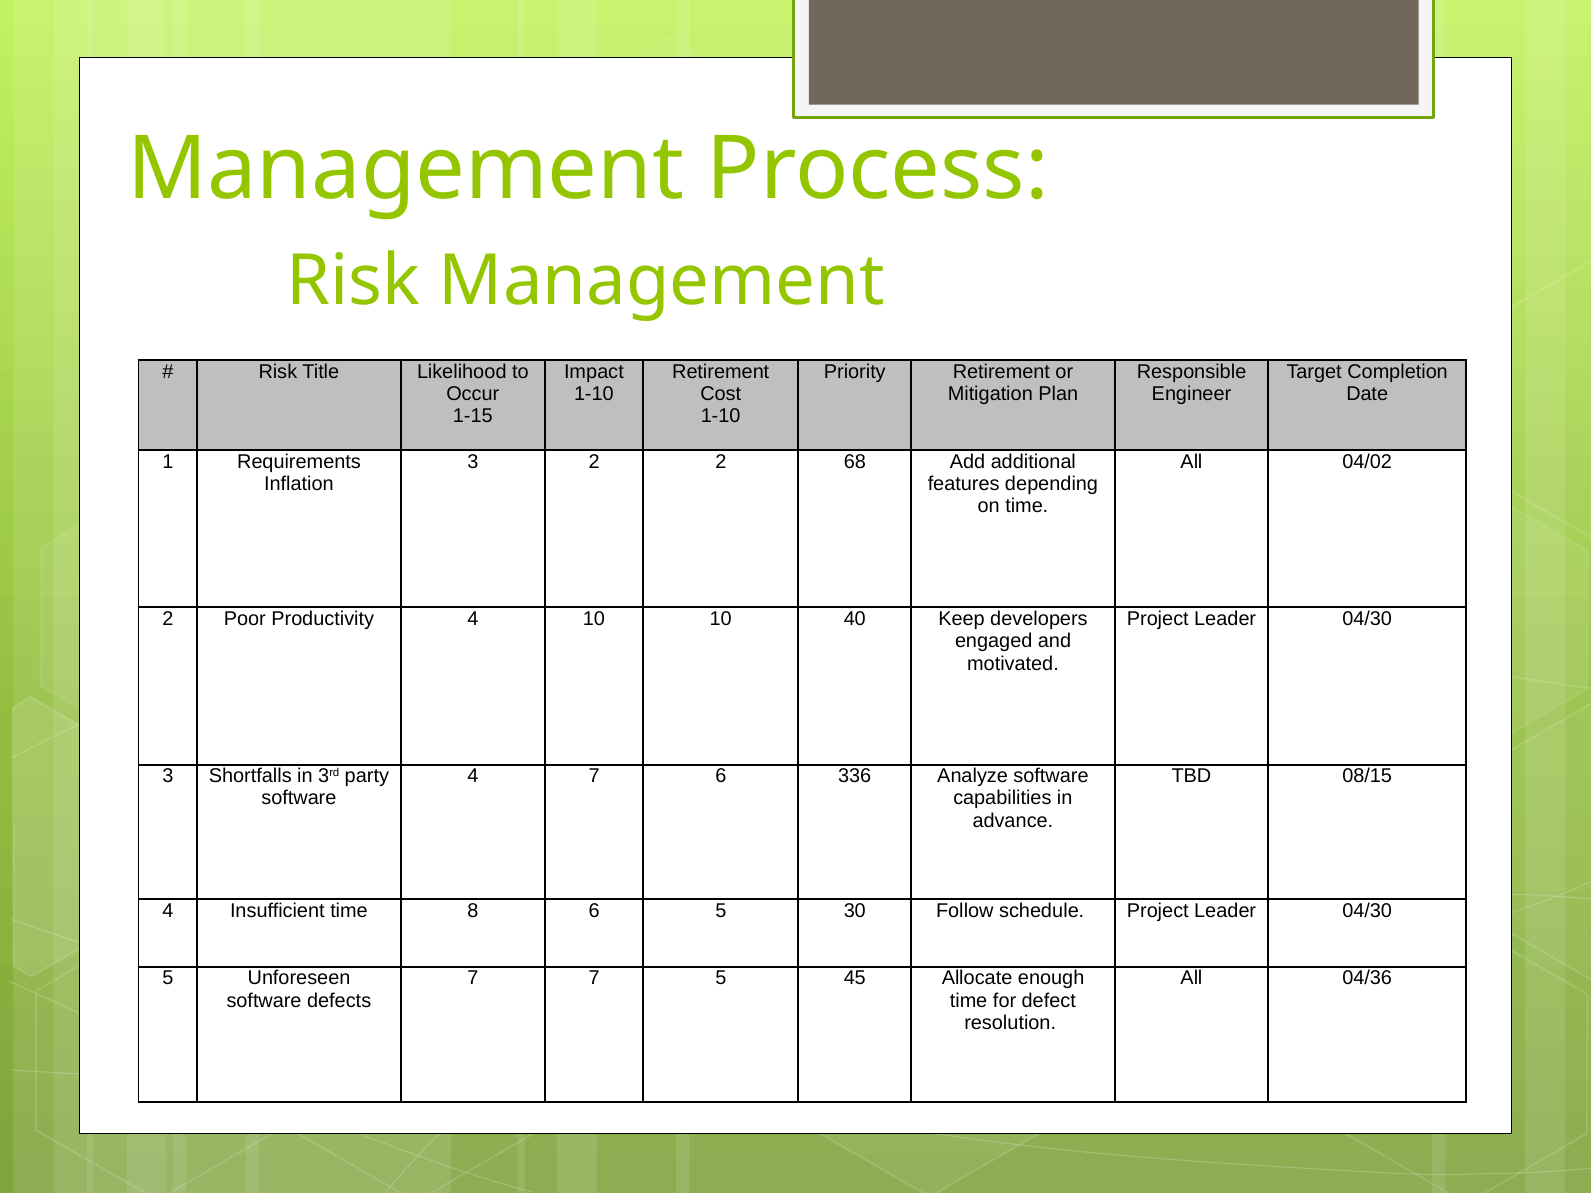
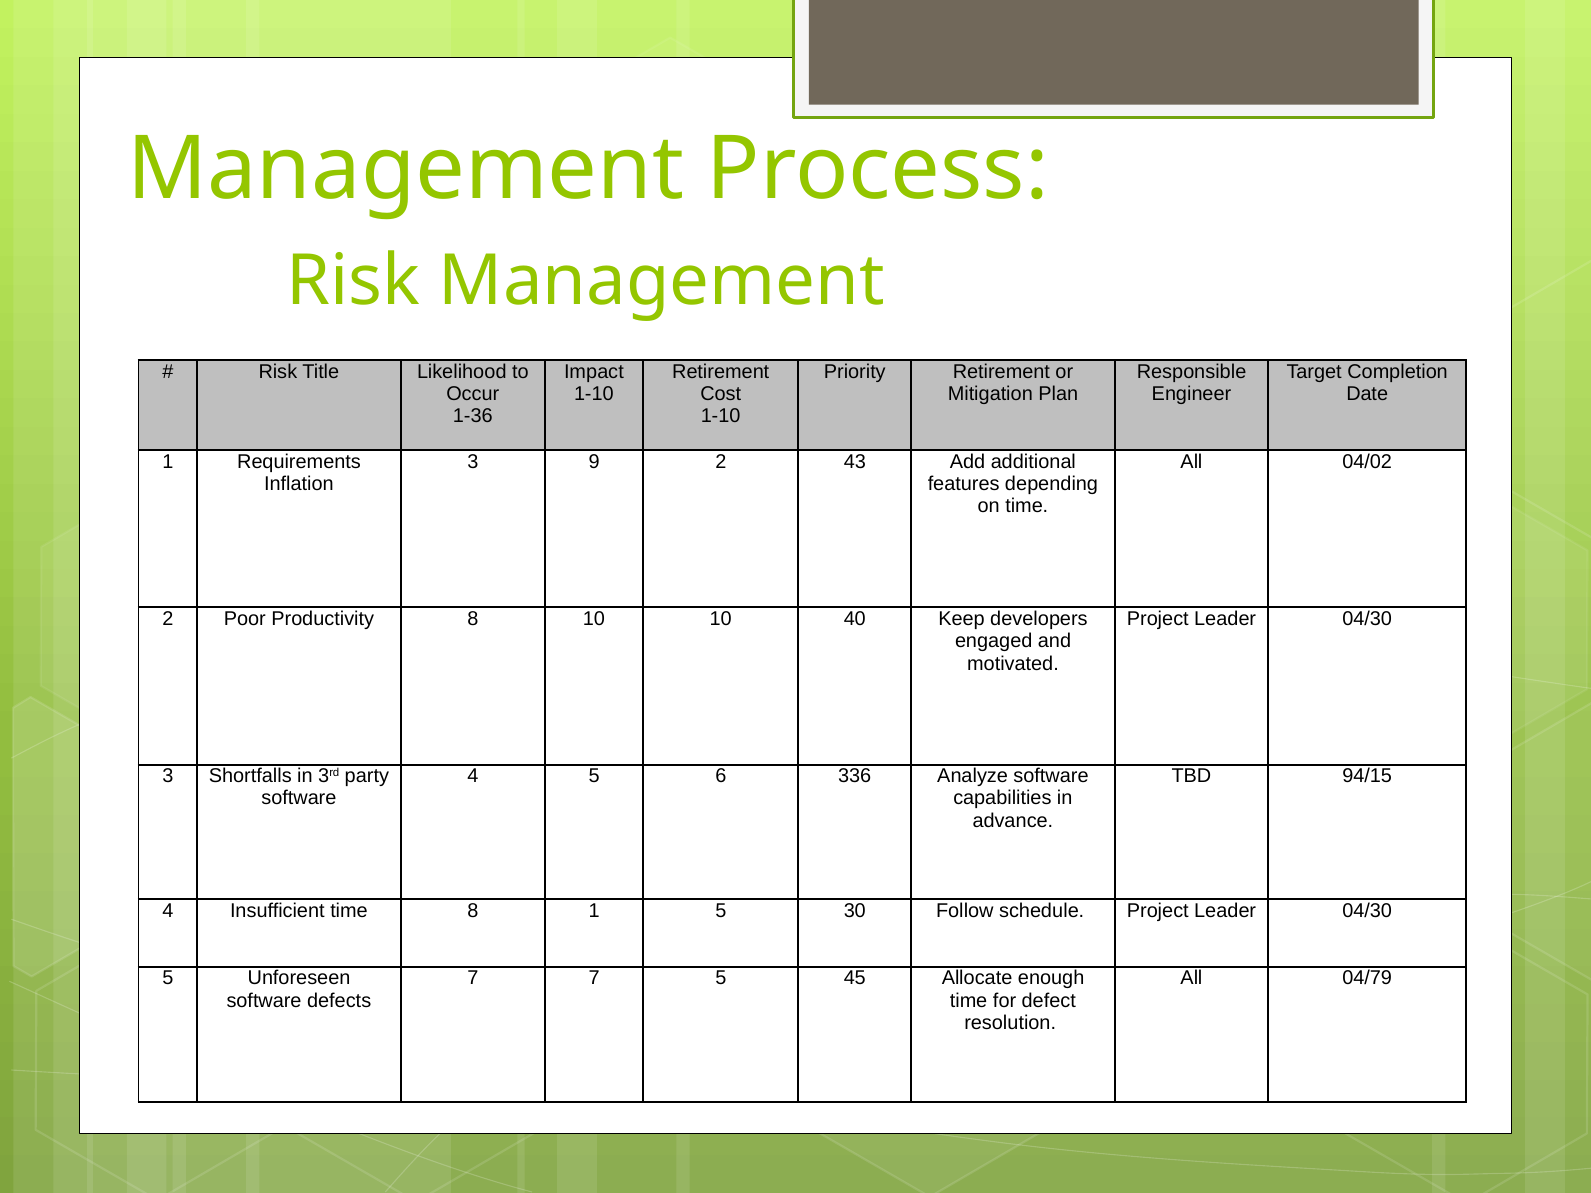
1-15: 1-15 -> 1-36 (473, 416)
3 2: 2 -> 9 (594, 462)
68: 68 -> 43 (855, 462)
Productivity 4: 4 -> 8 (473, 619)
4 7: 7 -> 5 (594, 776)
08/15: 08/15 -> 94/15 (1367, 776)
8 6: 6 -> 1 (594, 911)
04/36: 04/36 -> 04/79 (1367, 978)
